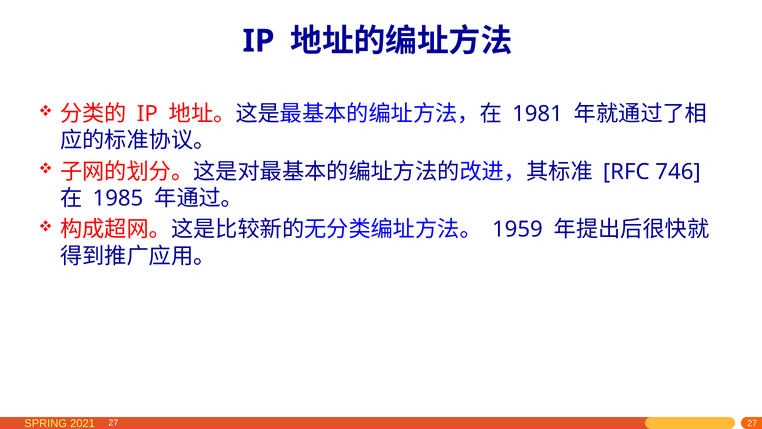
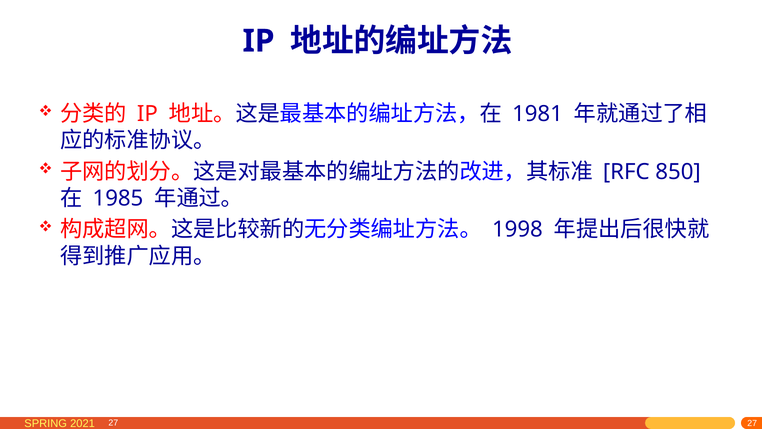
746: 746 -> 850 (678, 172)
1959: 1959 -> 1998 (517, 229)
